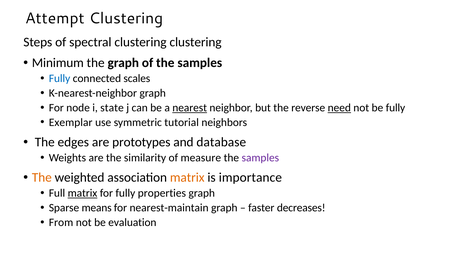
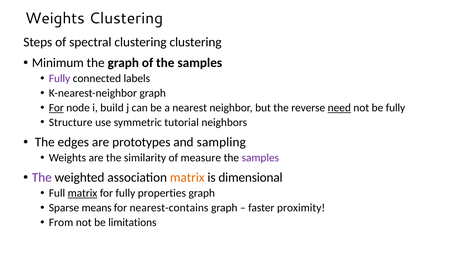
Attempt: Attempt -> Weights (55, 18)
Fully colour: blue -> purple (60, 78)
scales: scales -> labels (137, 78)
For underline: none -> present (56, 108)
state: state -> build (112, 108)
nearest underline: present -> none (190, 108)
Exemplar: Exemplar -> Structure (71, 122)
database: database -> sampling (221, 142)
The colour: orange -> purple (42, 177)
importance: importance -> dimensional (251, 177)
nearest-maintain: nearest-maintain -> nearest-contains (169, 208)
decreases: decreases -> proximity (301, 208)
evaluation: evaluation -> limitations (132, 222)
